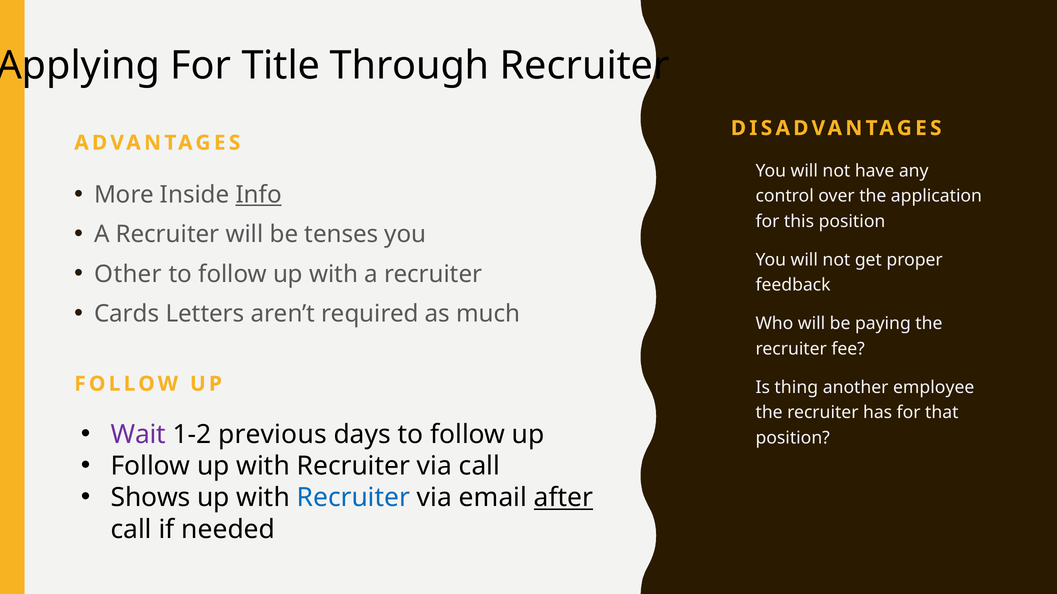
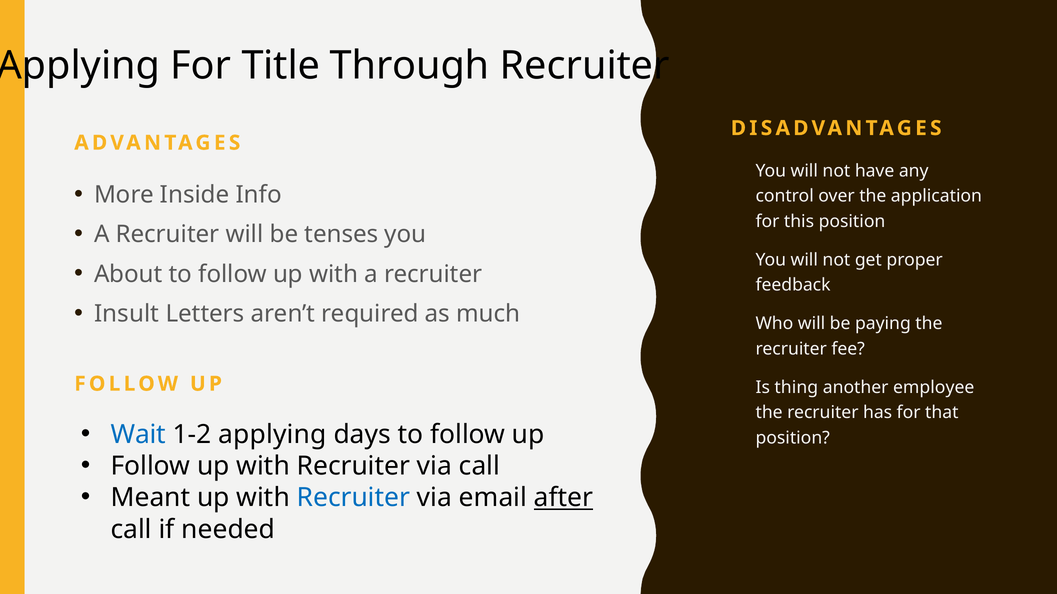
Info underline: present -> none (259, 195)
Other: Other -> About (128, 274)
Cards: Cards -> Insult (127, 314)
Wait colour: purple -> blue (138, 435)
1-2 previous: previous -> applying (272, 435)
Shows: Shows -> Meant (150, 498)
